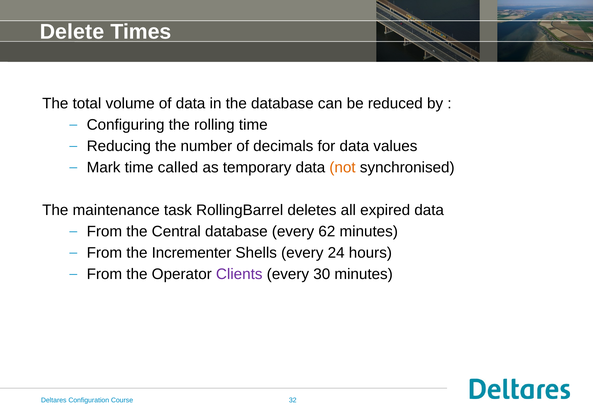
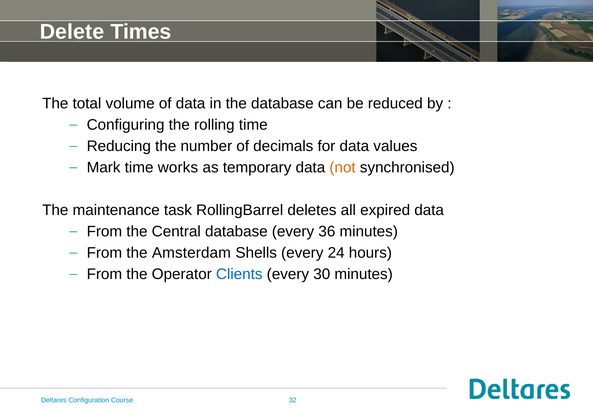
called: called -> works (178, 167)
62: 62 -> 36 (327, 231)
Incrementer: Incrementer -> Amsterdam (191, 252)
Clients colour: purple -> blue (239, 274)
